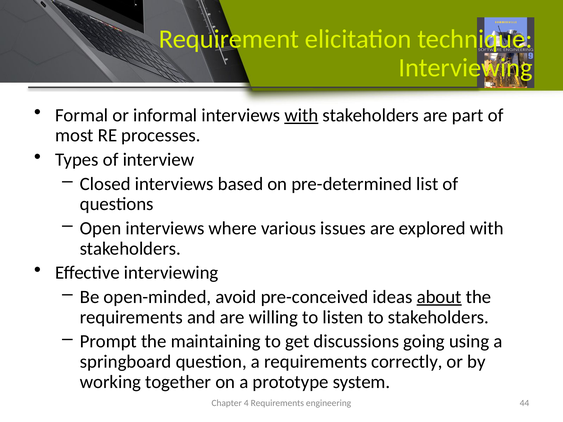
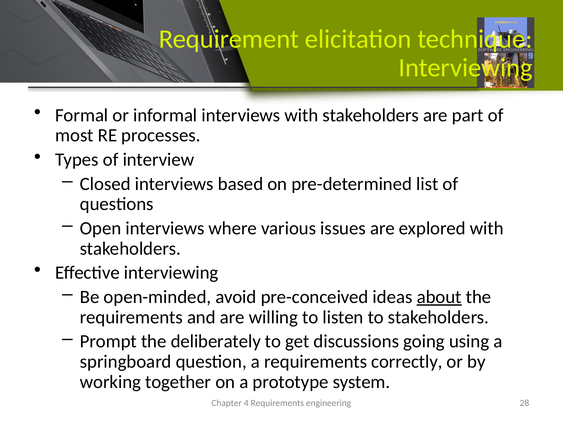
with underline: present -> none (301, 115)
maintaining: maintaining -> deliberately (216, 342)
44: 44 -> 28 (524, 403)
